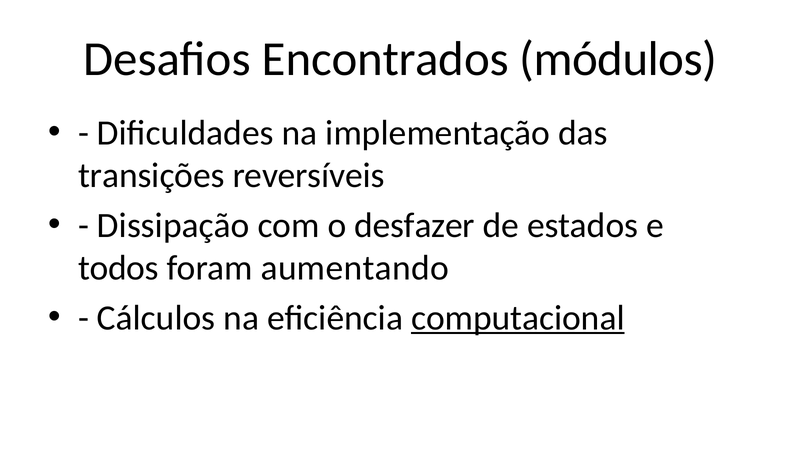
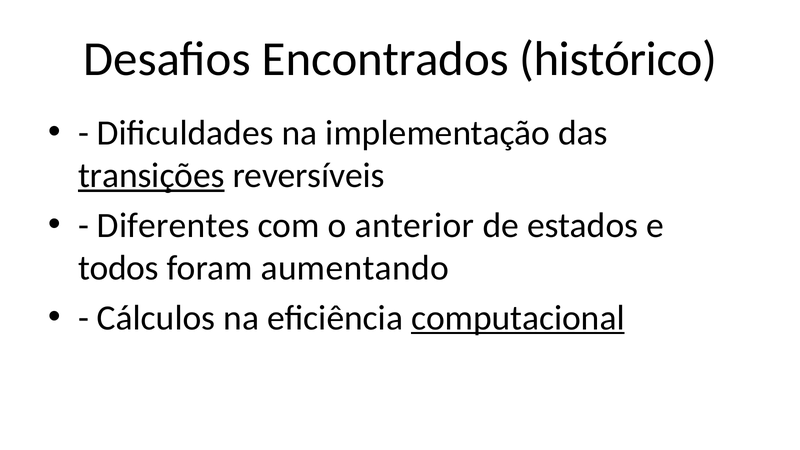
módulos: módulos -> histórico (618, 59)
transições underline: none -> present (151, 176)
Dissipação: Dissipação -> Diferentes (173, 225)
desfazer: desfazer -> anterior (414, 225)
